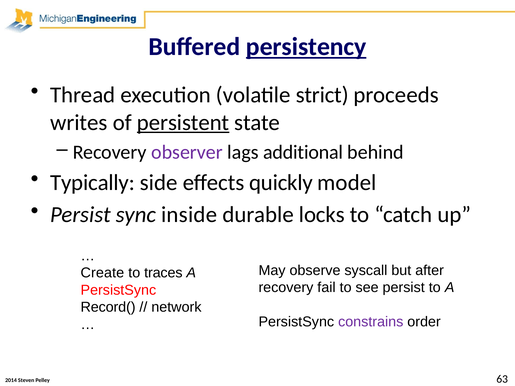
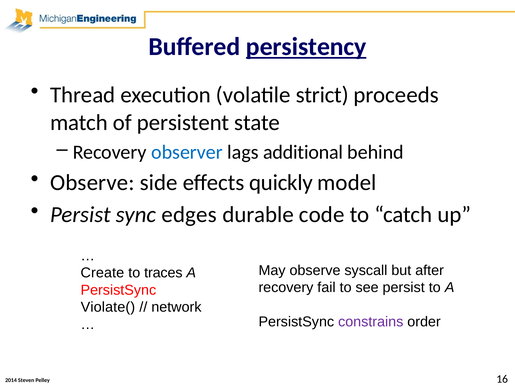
writes: writes -> match (79, 123)
persistent underline: present -> none (183, 123)
observer colour: purple -> blue (187, 152)
Typically: Typically -> Observe (92, 183)
inside: inside -> edges (189, 215)
locks: locks -> code (322, 215)
Record(: Record( -> Violate( (108, 307)
63: 63 -> 16 (502, 379)
